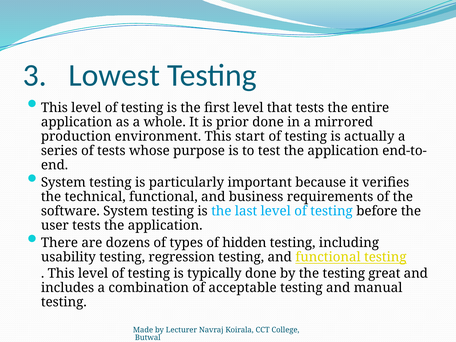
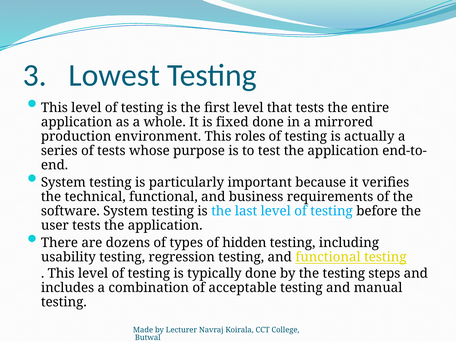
prior: prior -> fixed (232, 122)
start: start -> roles (250, 136)
great: great -> steps (384, 273)
